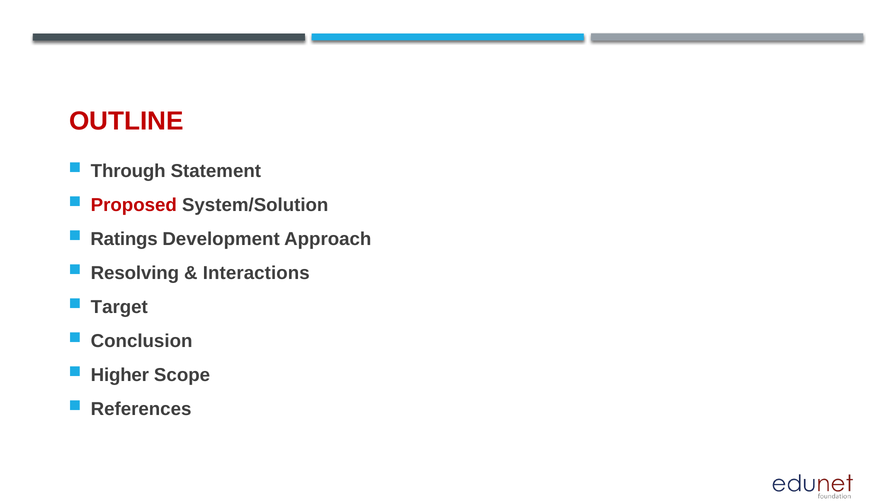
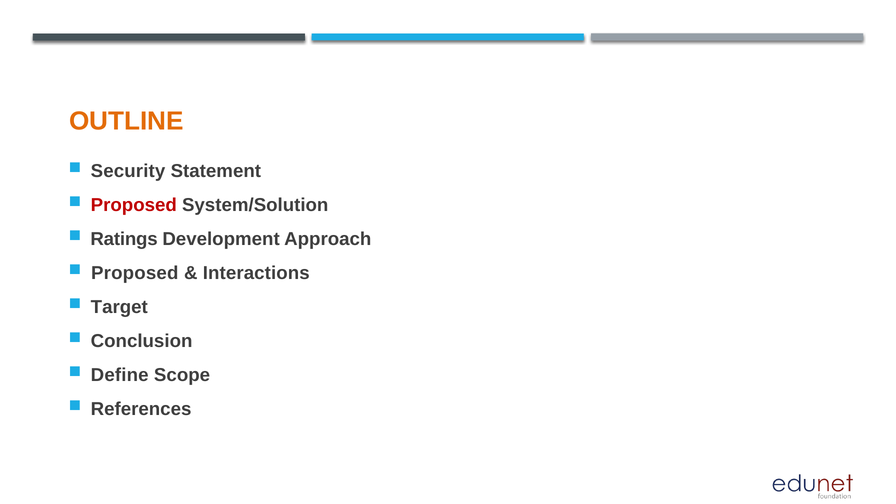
OUTLINE colour: red -> orange (126, 121)
Through: Through -> Security (128, 171)
Resolving: Resolving -> Proposed (135, 273)
Higher: Higher -> Define (120, 375)
